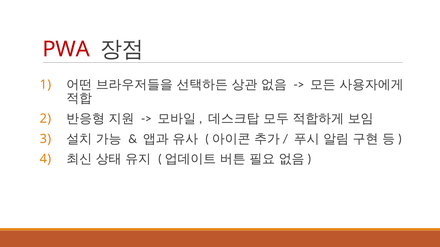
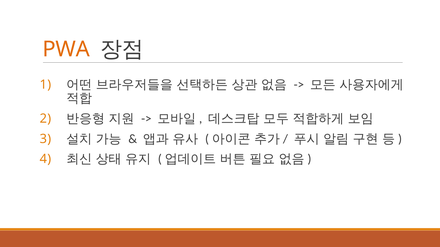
PWA colour: red -> orange (66, 49)
